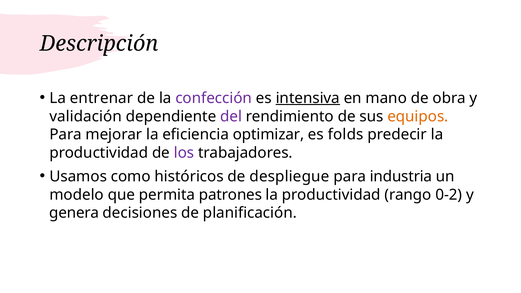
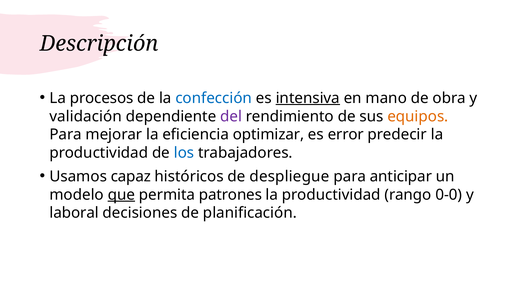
entrenar: entrenar -> procesos (102, 98)
confección colour: purple -> blue (214, 98)
folds: folds -> error (346, 135)
los colour: purple -> blue (184, 153)
como: como -> capaz (131, 177)
industria: industria -> anticipar (401, 177)
que underline: none -> present (121, 195)
0-2: 0-2 -> 0-0 (449, 195)
genera: genera -> laboral (74, 213)
